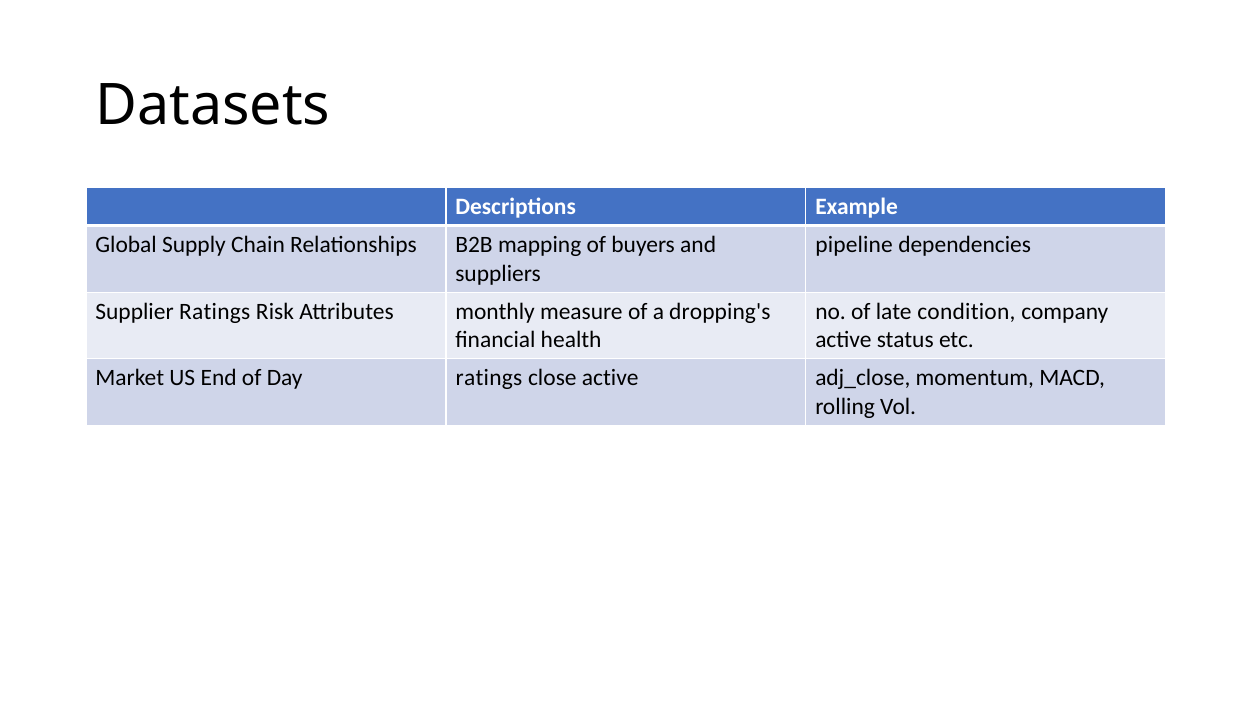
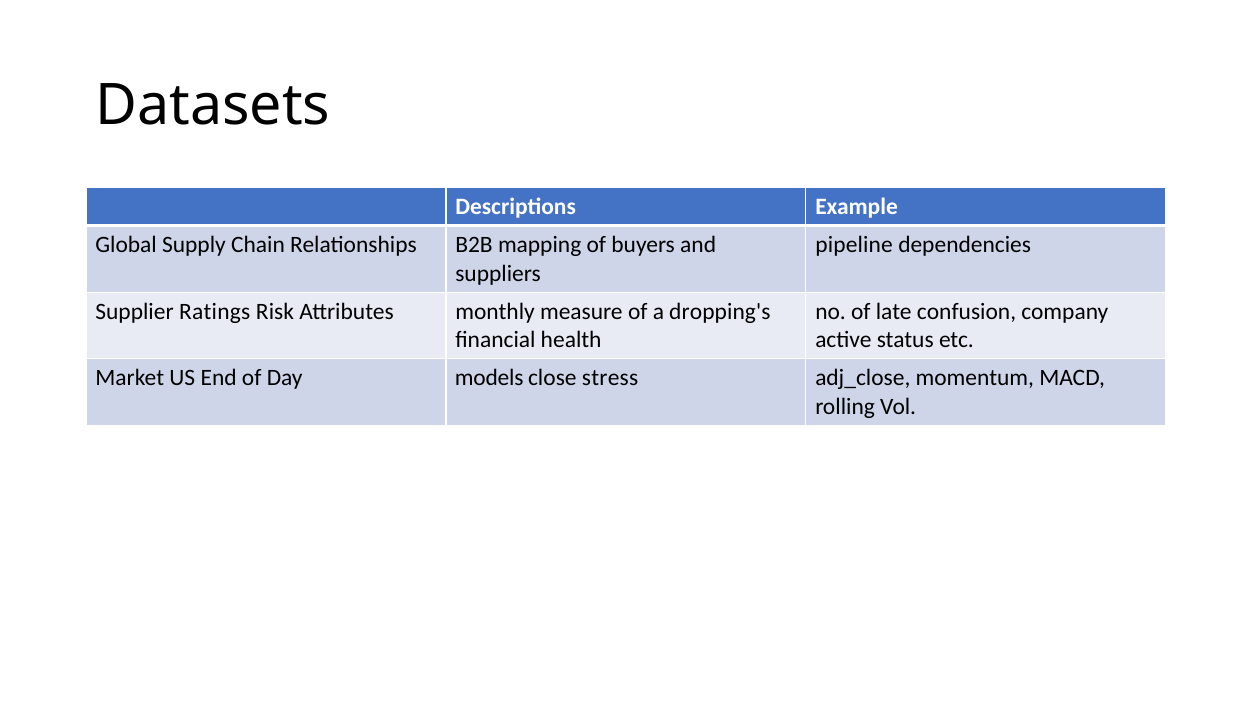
condition: condition -> confusion (967, 312)
Day ratings: ratings -> models (489, 378)
close active: active -> stress (610, 378)
